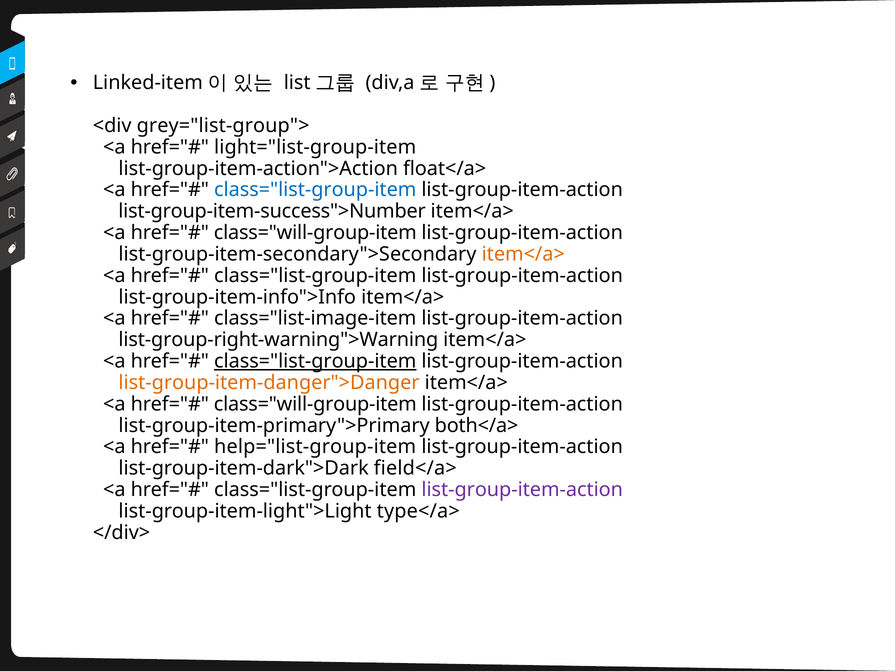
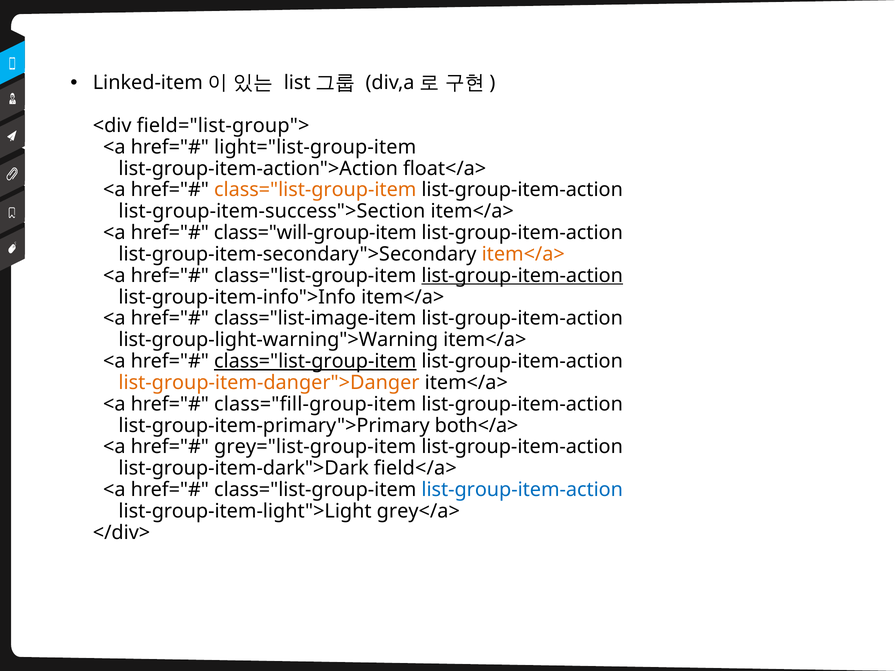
grey="list-group">: grey="list-group"> -> field="list-group"> (223, 126)
class="list-group-item colour: blue -> orange (315, 190)
list-group-item-success">Number: list-group-item-success">Number -> list-group-item-success">Section (272, 211)
list-group-item-action underline: none -> present (522, 276)
list-group-right-warning">Warning: list-group-right-warning">Warning -> list-group-light-warning">Warning (278, 340)
class="will-group-item: class="will-group-item -> class="fill-group-item (315, 404)
help="list-group-item: help="list-group-item -> grey="list-group-item (315, 447)
list-group-item-action colour: purple -> blue (522, 490)
type</a>: type</a> -> grey</a> (418, 511)
